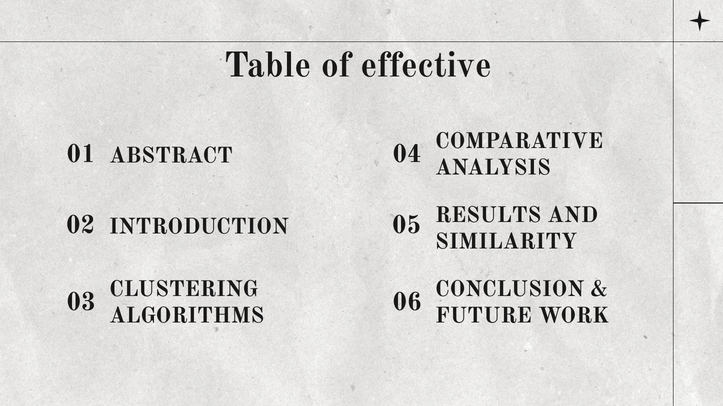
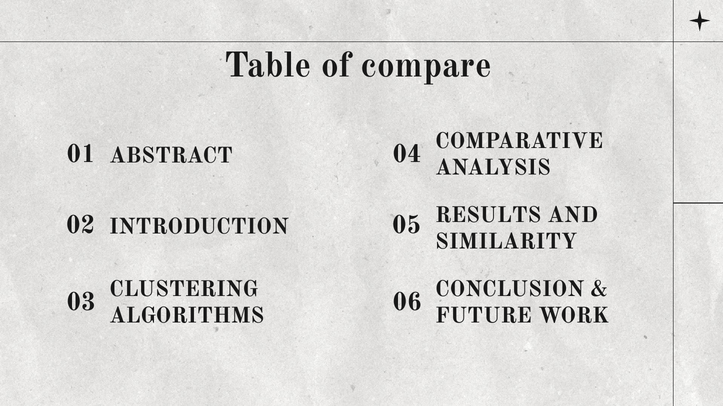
effective: effective -> compare (426, 65)
